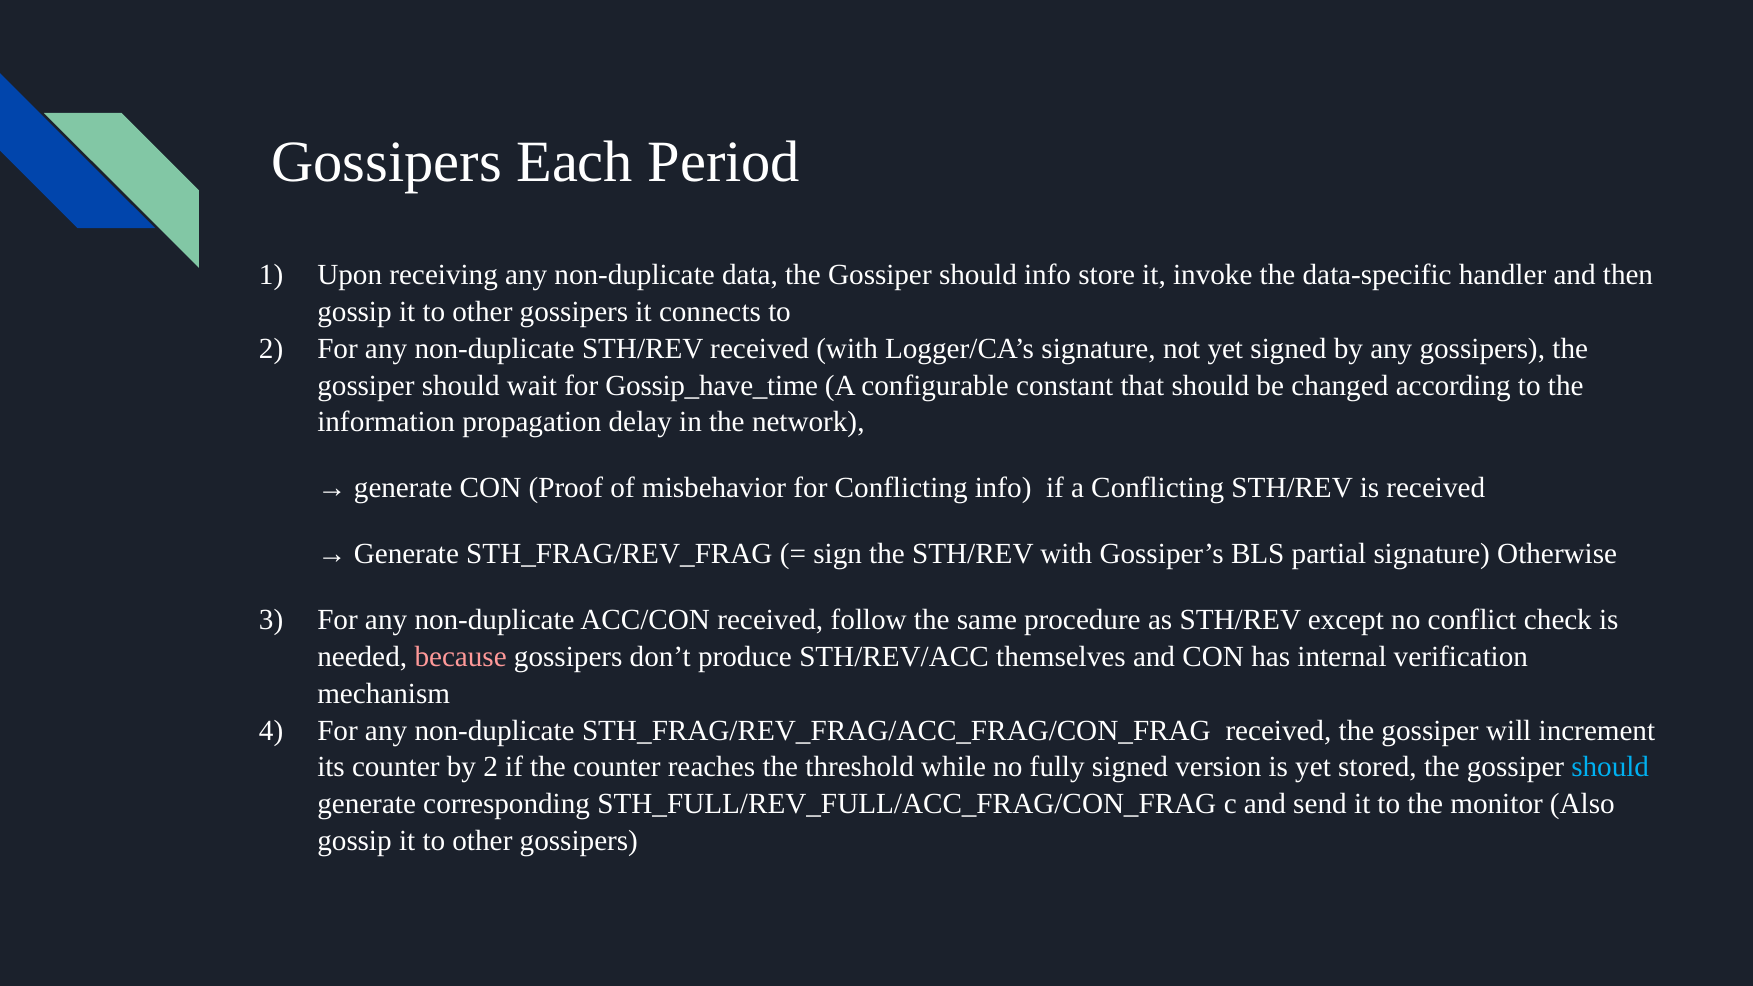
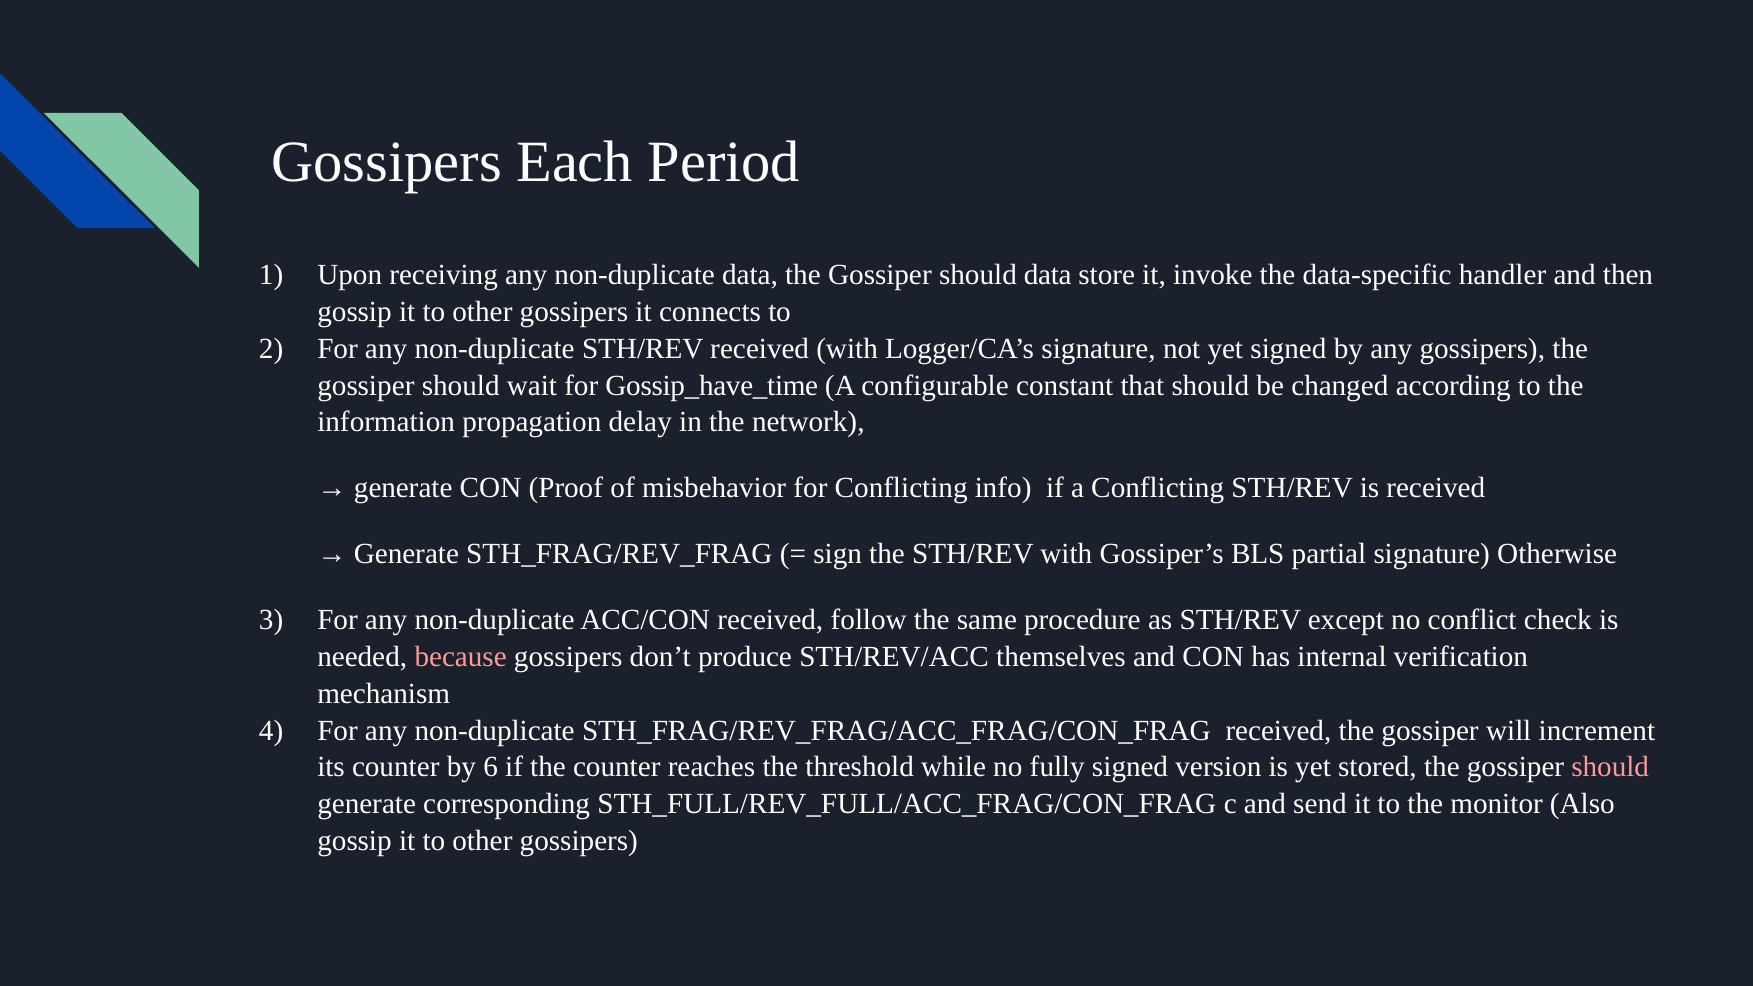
should info: info -> data (1048, 275)
by 2: 2 -> 6 (491, 767)
should colour: light blue -> pink (1610, 767)
